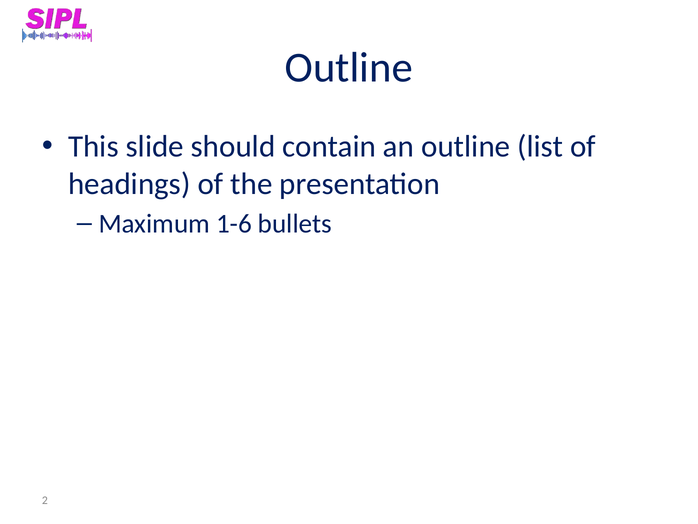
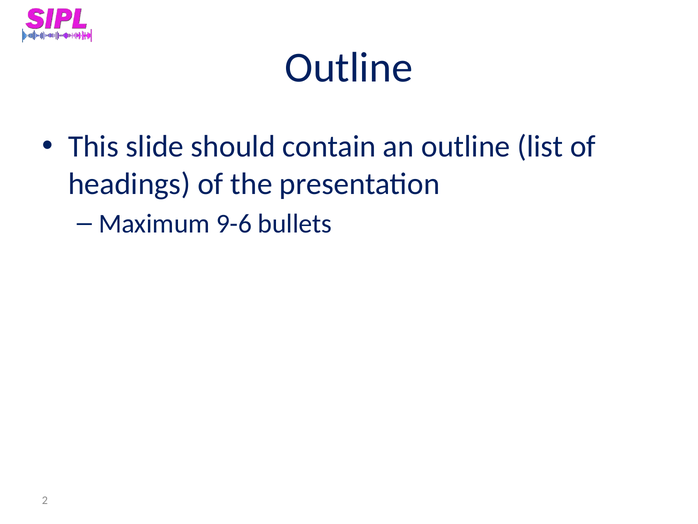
1-6: 1-6 -> 9-6 (234, 224)
